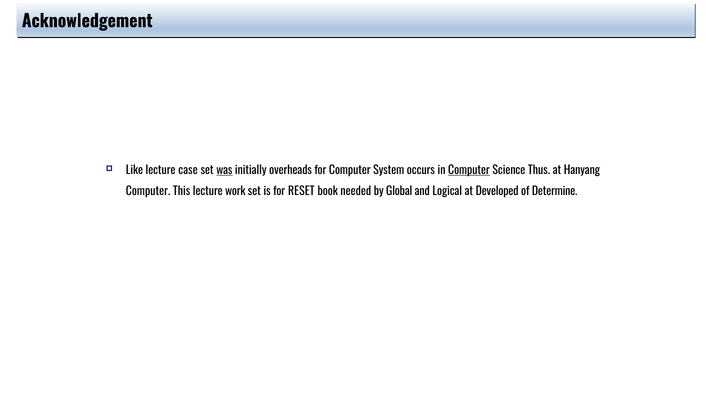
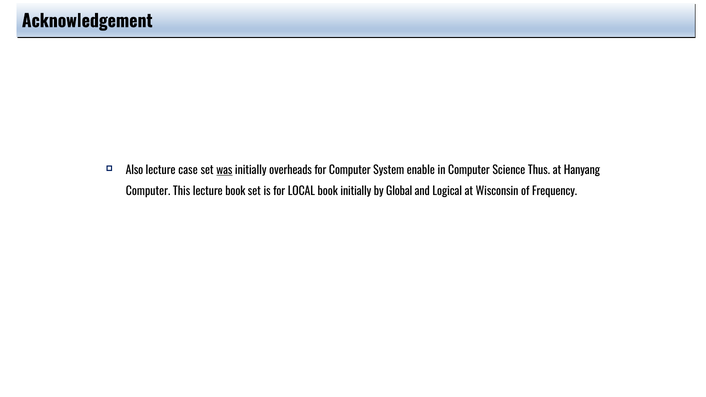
Like: Like -> Also (134, 170)
occurs: occurs -> enable (421, 170)
Computer underline: present -> none (469, 170)
lecture work: work -> book (235, 191)
RESET: RESET -> LOCAL (301, 191)
book needed: needed -> initially (356, 191)
Developed: Developed -> Wisconsin (497, 191)
Determine: Determine -> Frequency (555, 191)
